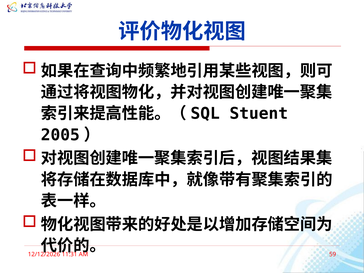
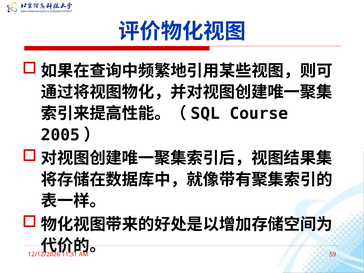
Stuent: Stuent -> Course (259, 114)
